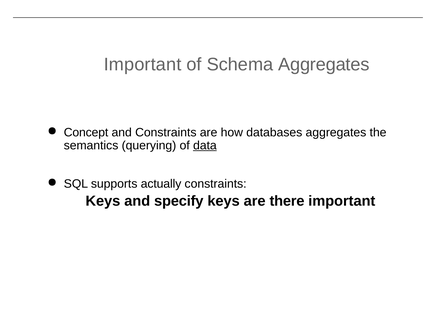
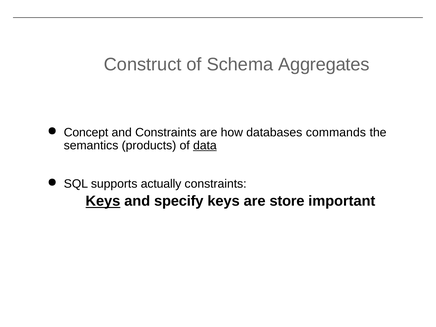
Important: Important -> Construct (143, 64)
databases aggregates: aggregates -> commands (336, 132)
querying: querying -> products (149, 145)
Keys underline: none -> present (103, 201)
there: there -> store (287, 201)
